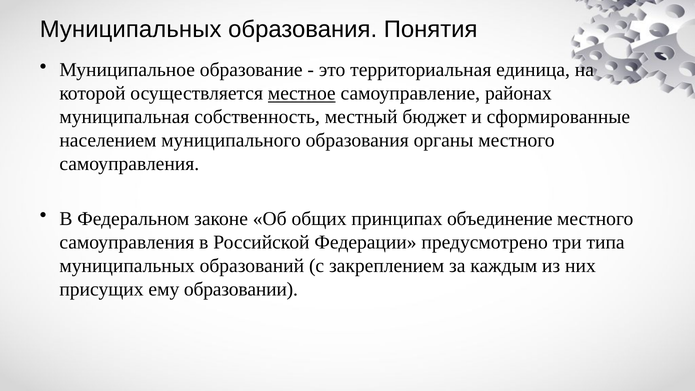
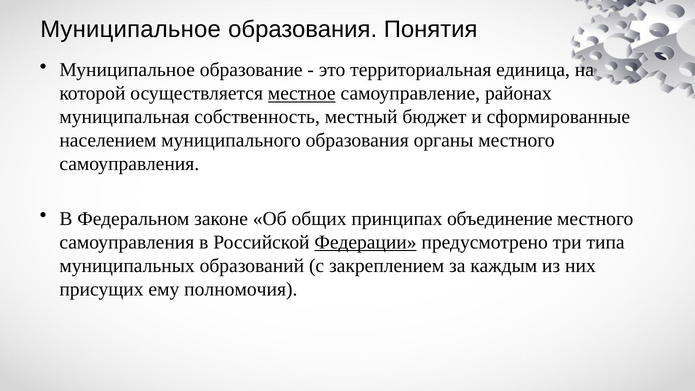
Муниципальных: Муниципальных -> Муниципальное (131, 29)
Федерации underline: none -> present (366, 242)
образовании: образовании -> полномочия (241, 289)
